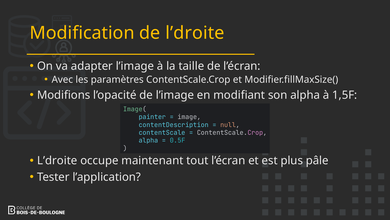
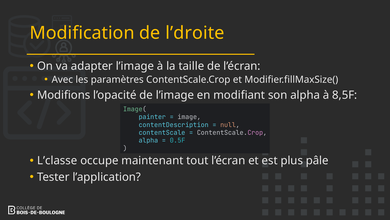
1,5F: 1,5F -> 8,5F (345, 95)
L’droite: L’droite -> L’classe (57, 160)
